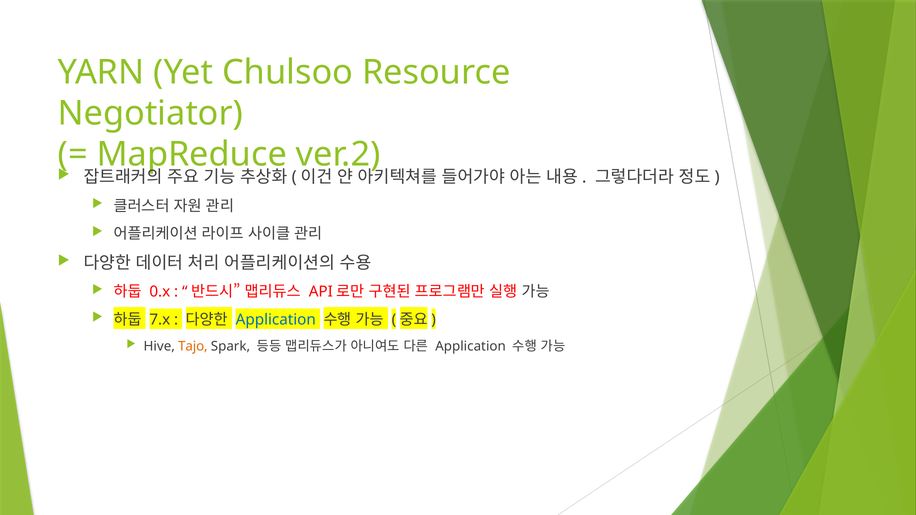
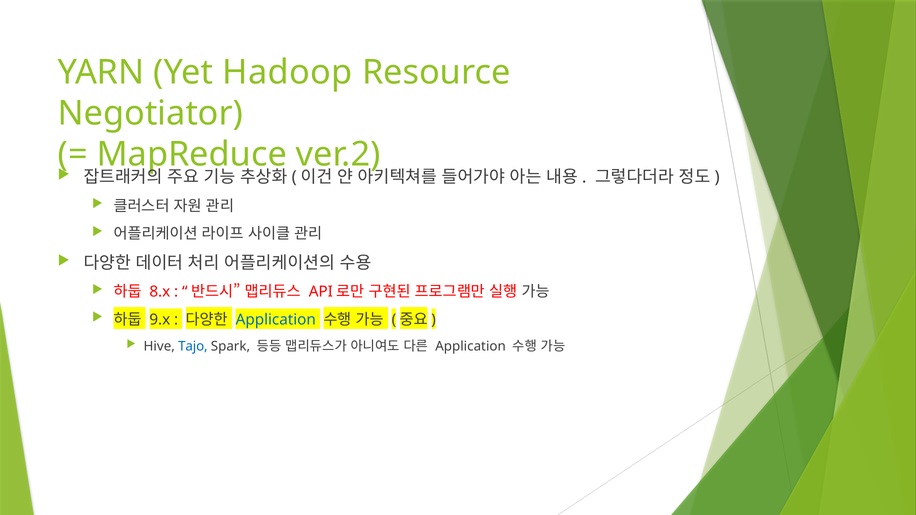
Chulsoo: Chulsoo -> Hadoop (287, 72)
0.x: 0.x -> 8.x (160, 292)
7.x: 7.x -> 9.x (160, 320)
Tajo colour: orange -> blue (193, 346)
